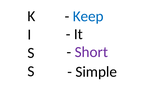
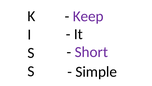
Keep colour: blue -> purple (88, 16)
